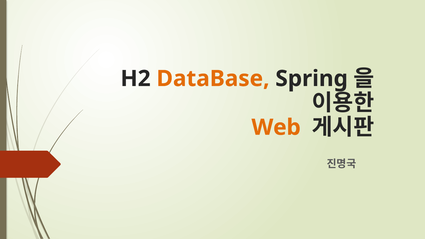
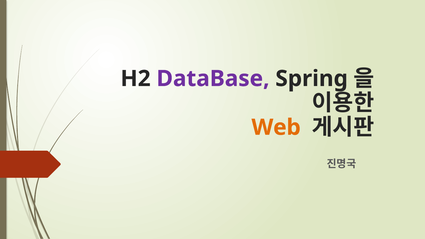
DataBase colour: orange -> purple (213, 79)
